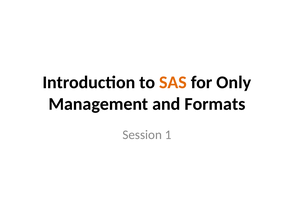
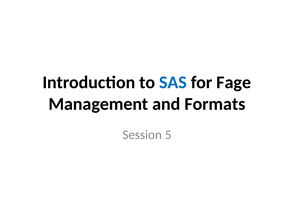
SAS colour: orange -> blue (173, 83)
Only: Only -> Fage (234, 83)
1: 1 -> 5 (168, 135)
